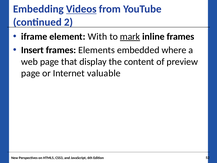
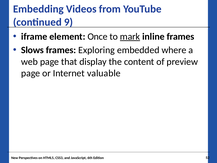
Videos underline: present -> none (81, 9)
2: 2 -> 9 (69, 22)
With: With -> Once (98, 36)
Insert: Insert -> Slows (32, 50)
Elements: Elements -> Exploring (97, 50)
